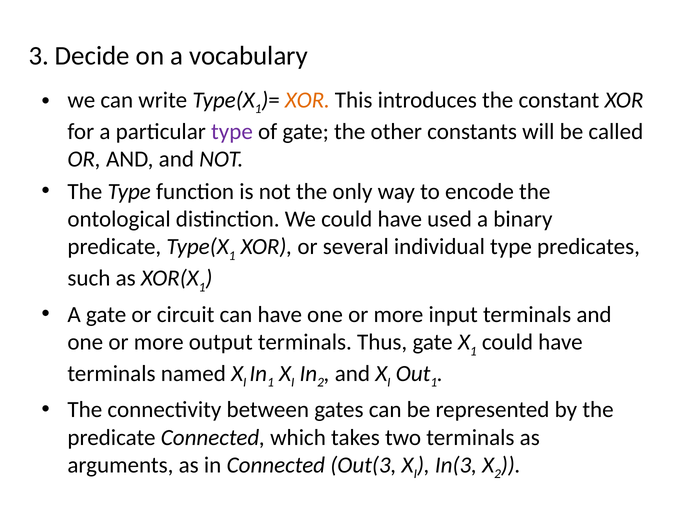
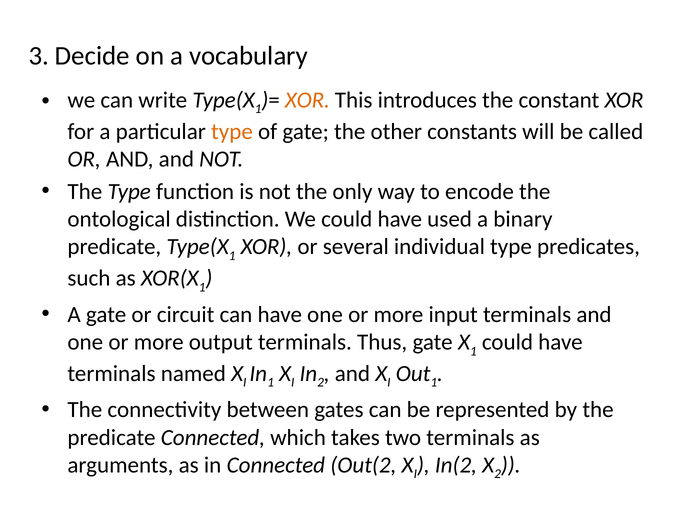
type colour: purple -> orange (232, 132)
Out(3: Out(3 -> Out(2 (363, 465)
In(3: In(3 -> In(2 (456, 465)
